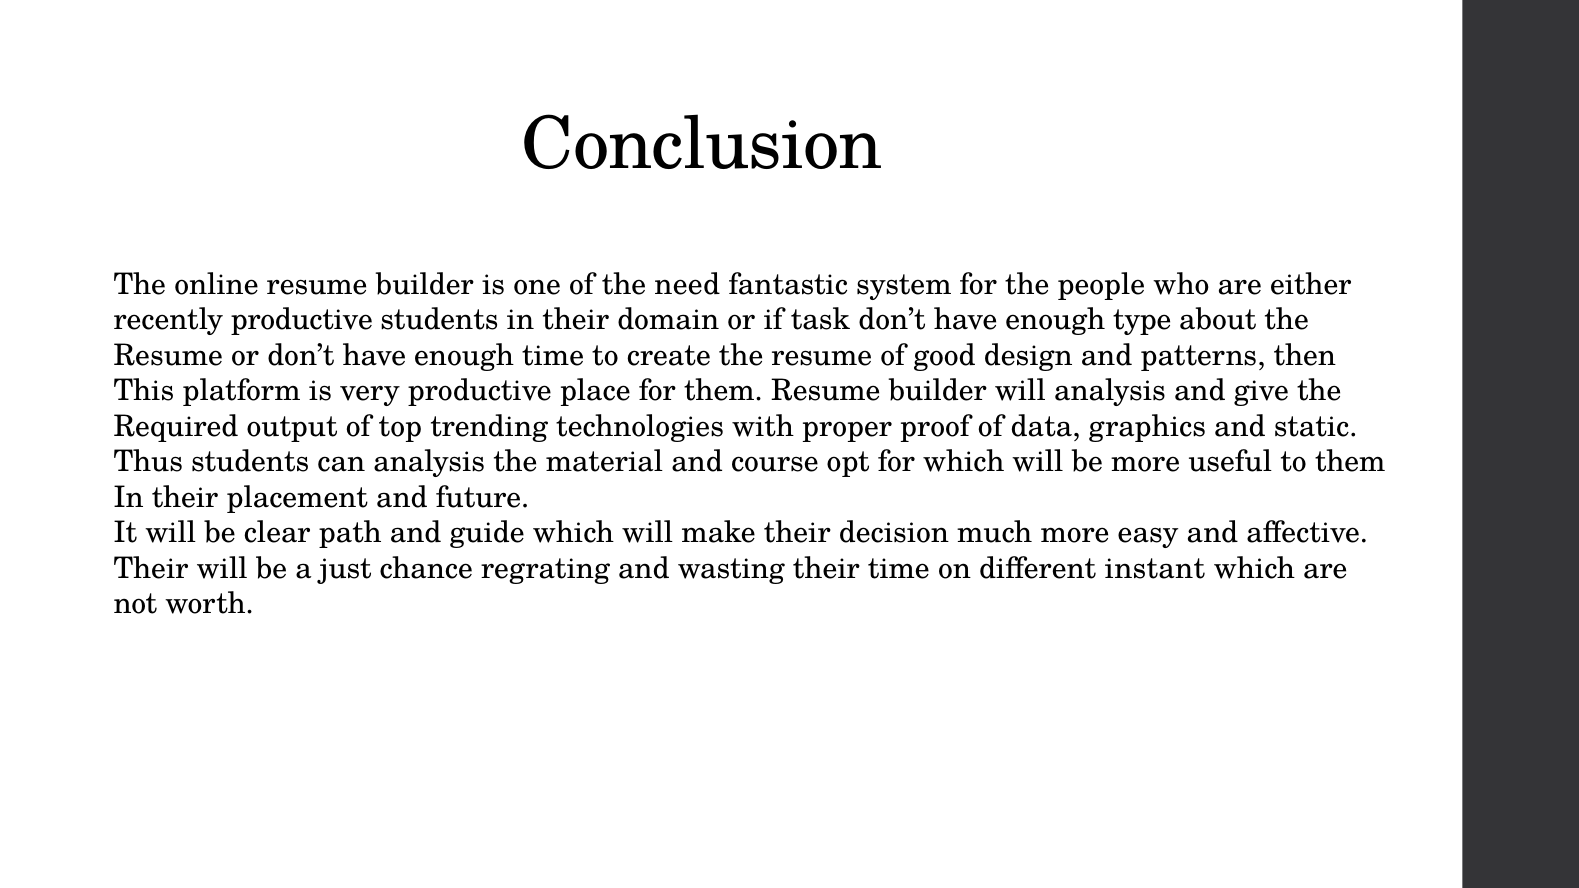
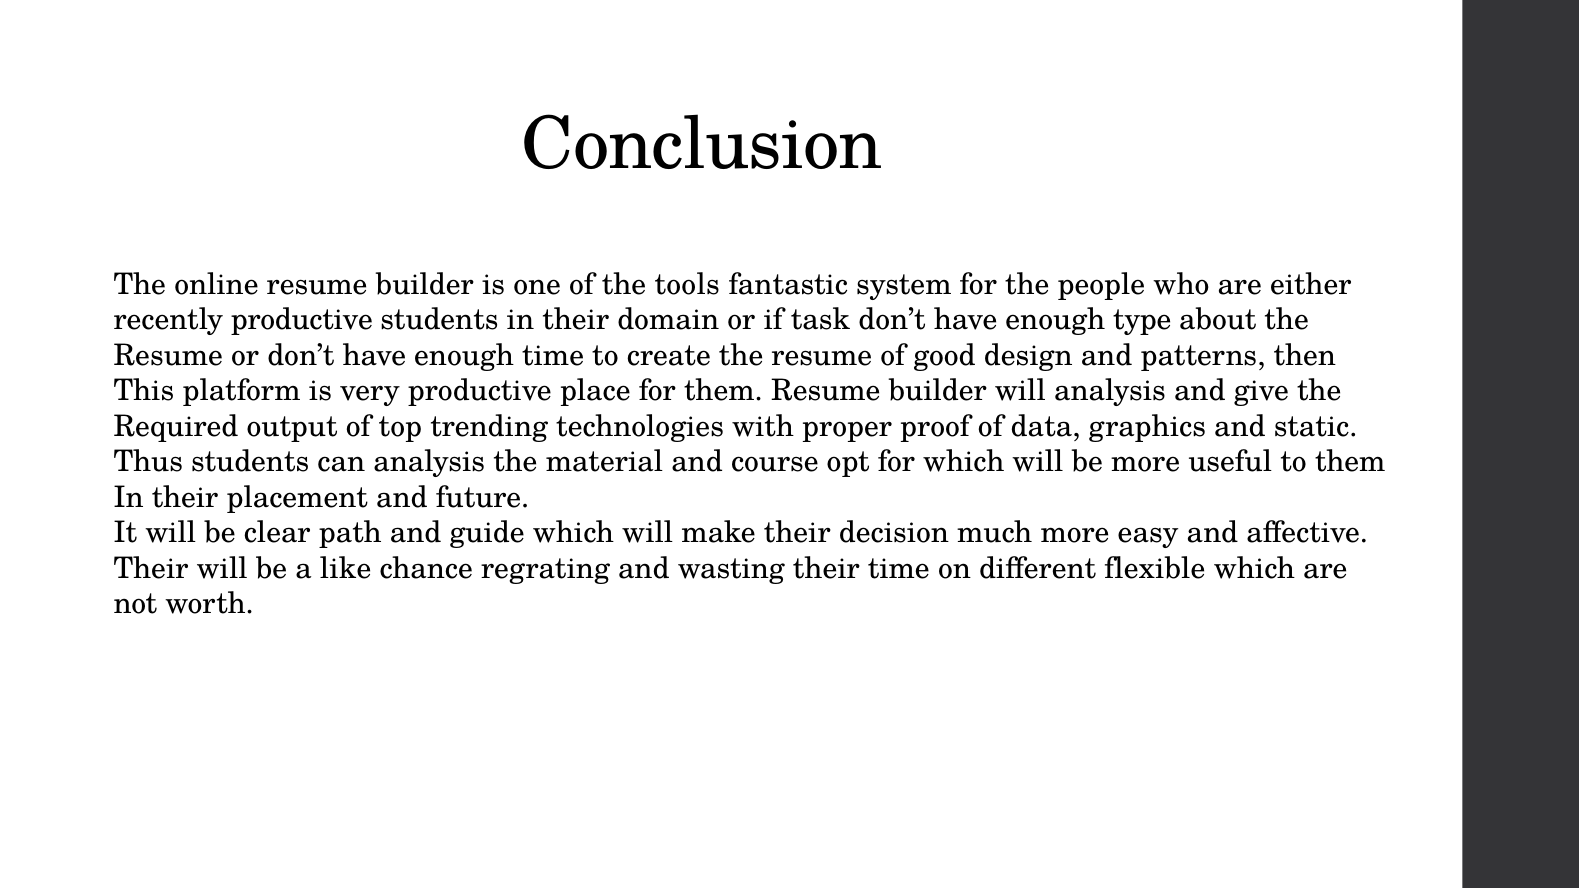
need: need -> tools (687, 284)
just: just -> like (346, 569)
instant: instant -> flexible (1155, 569)
